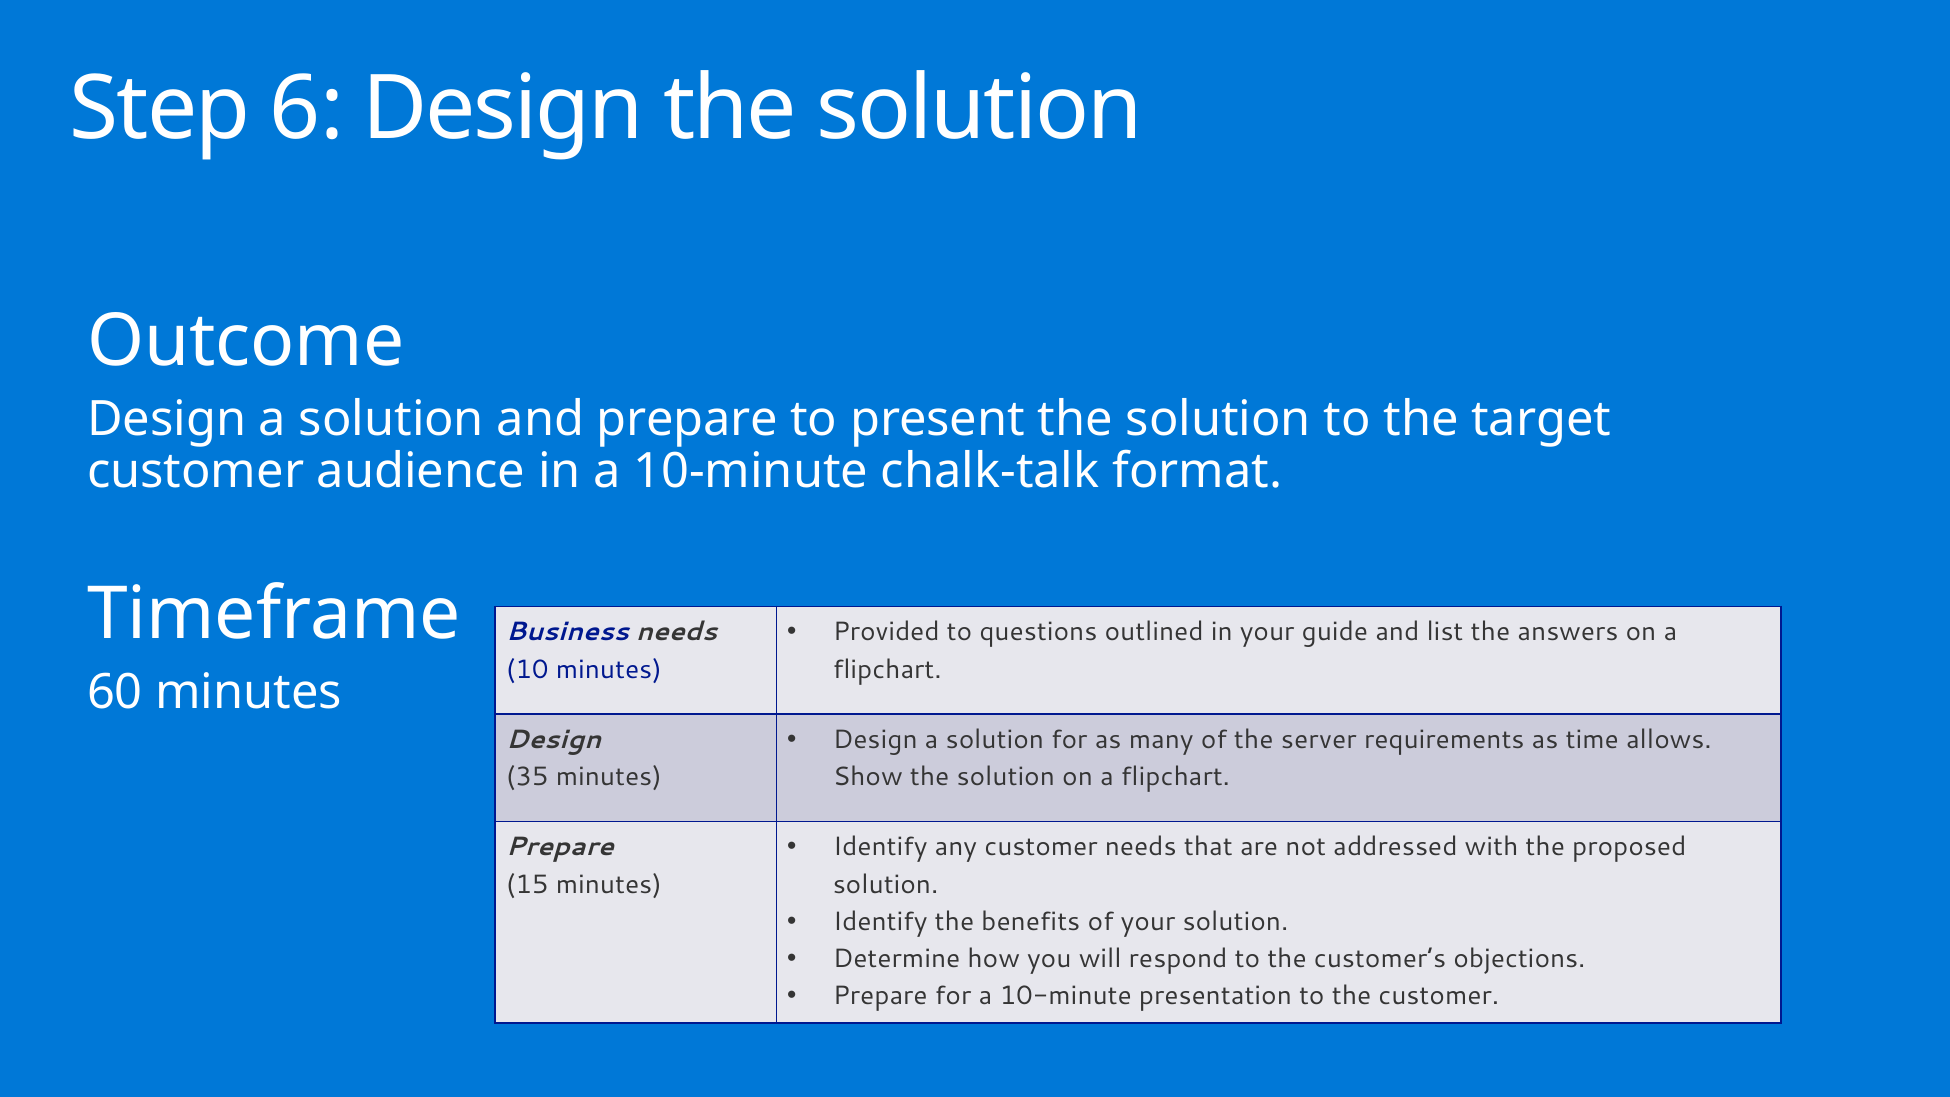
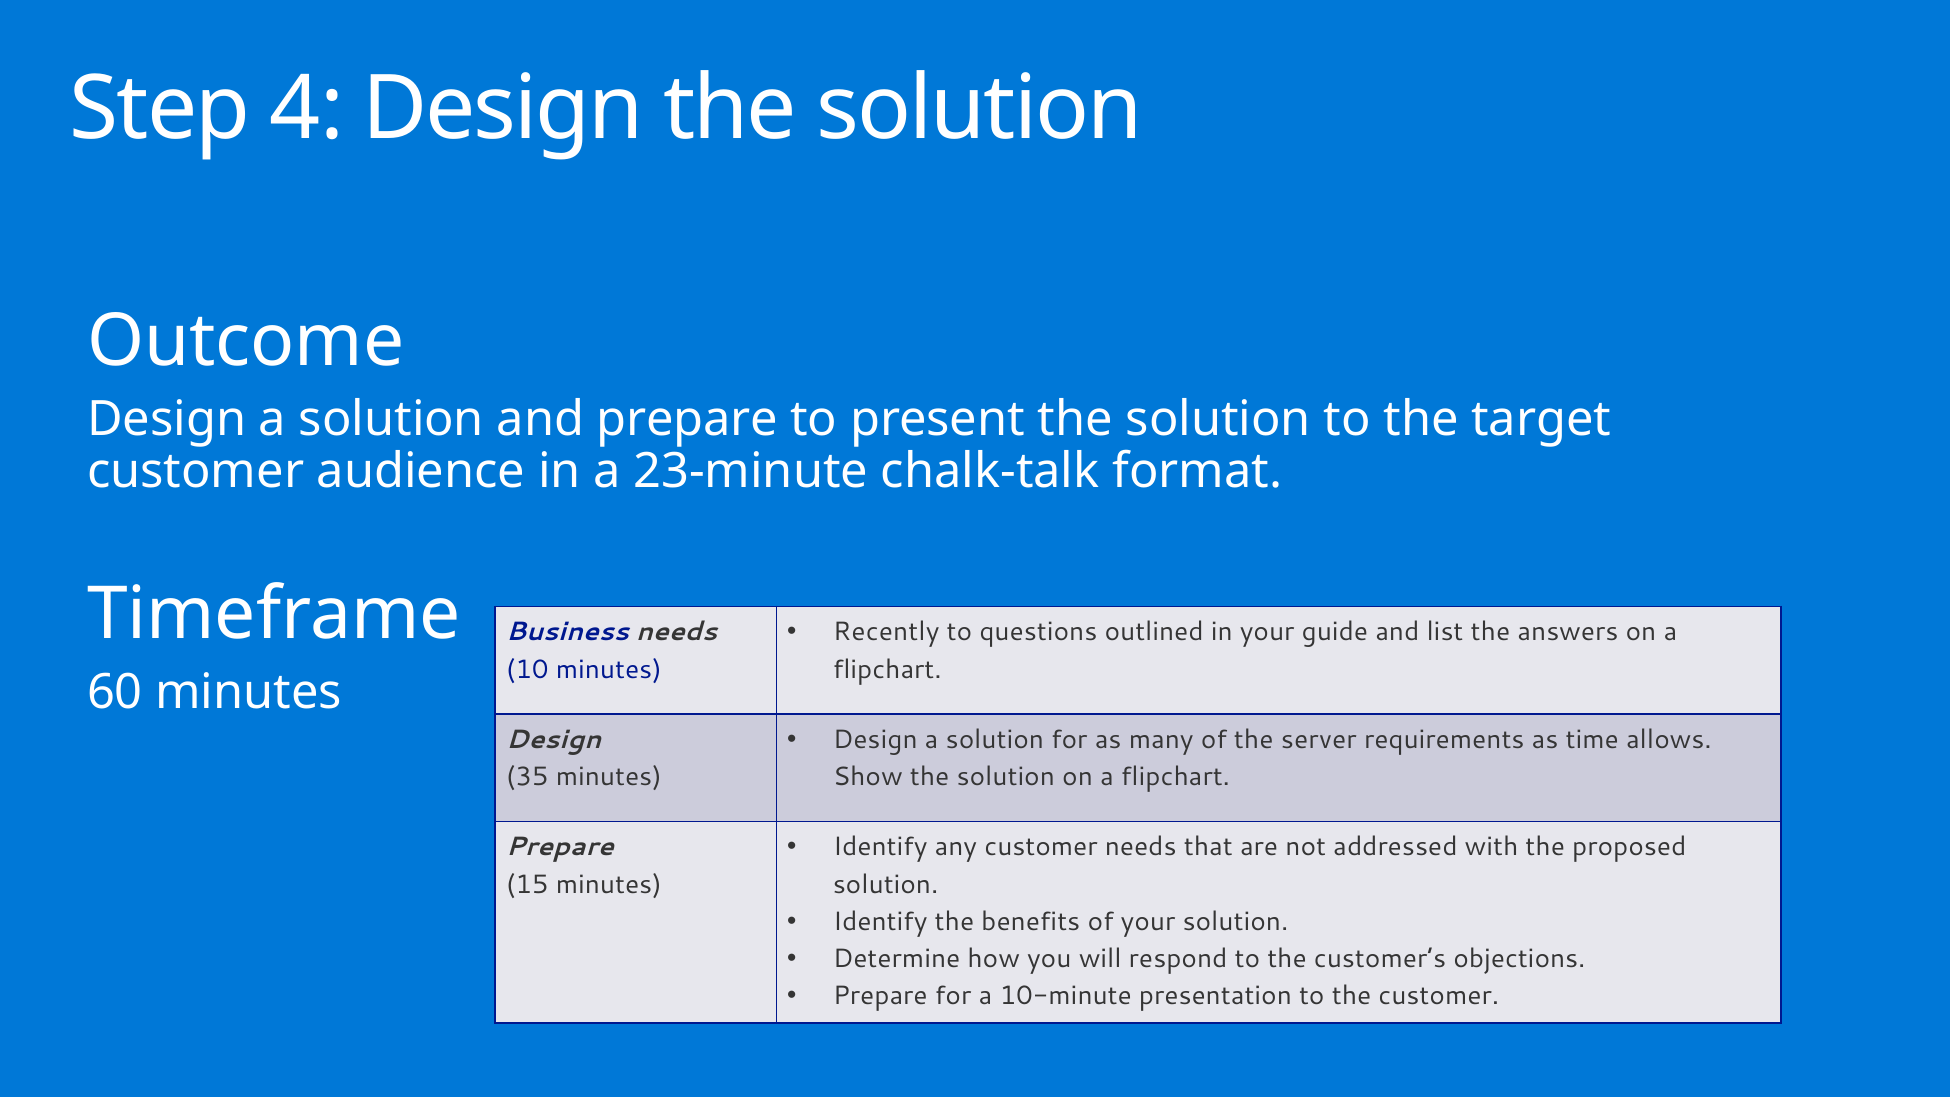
6: 6 -> 4 (307, 109)
in a 10-minute: 10-minute -> 23-minute (751, 472)
Provided: Provided -> Recently (886, 632)
